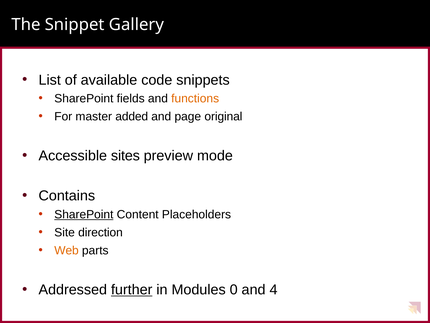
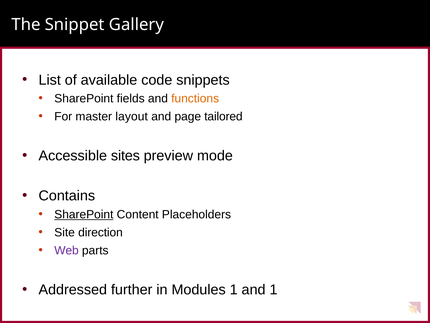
added: added -> layout (132, 116)
original: original -> tailored (223, 116)
Web colour: orange -> purple (67, 250)
further underline: present -> none (132, 289)
Modules 0: 0 -> 1 (234, 289)
and 4: 4 -> 1 (273, 289)
